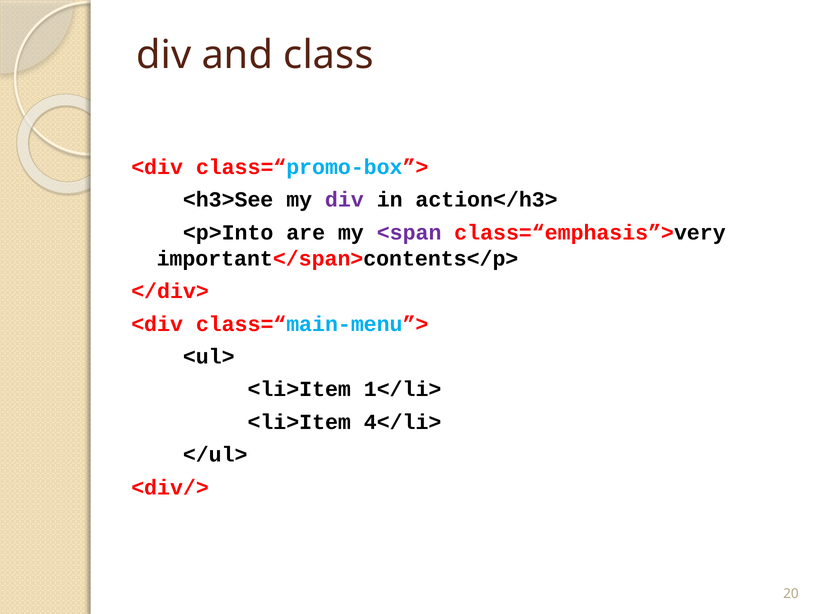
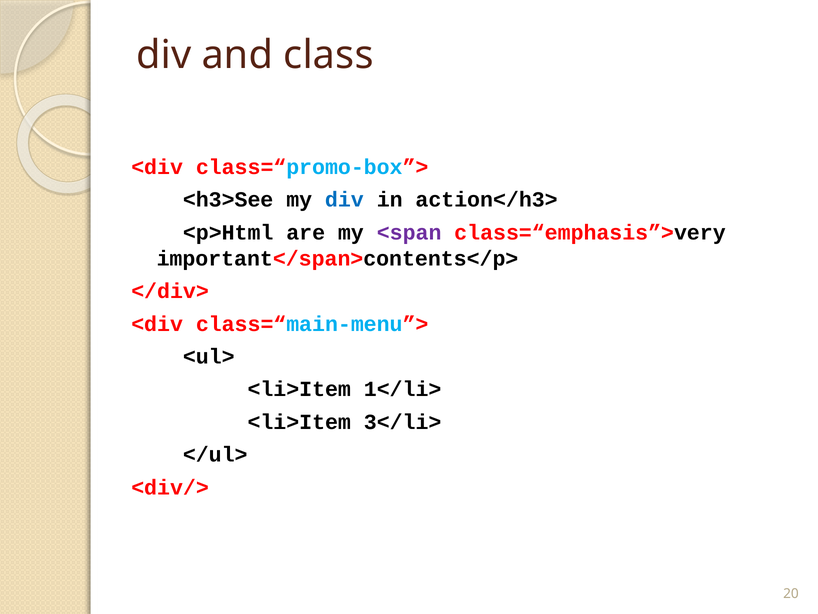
div colour: purple -> blue (344, 200)
<p>Into: <p>Into -> <p>Html (228, 232)
4</li>: 4</li> -> 3</li> (403, 422)
